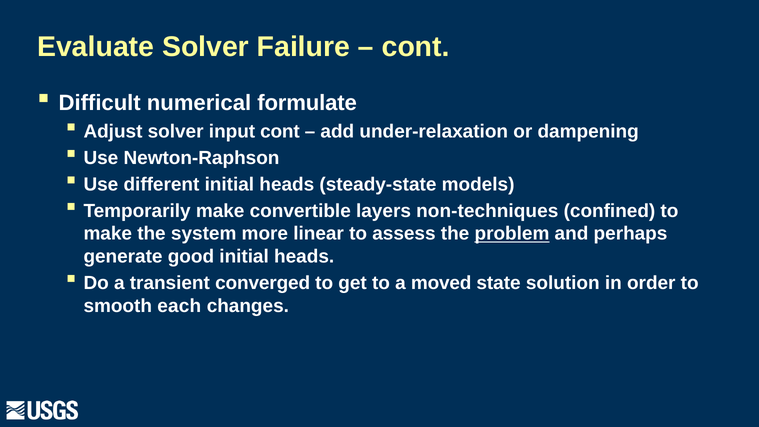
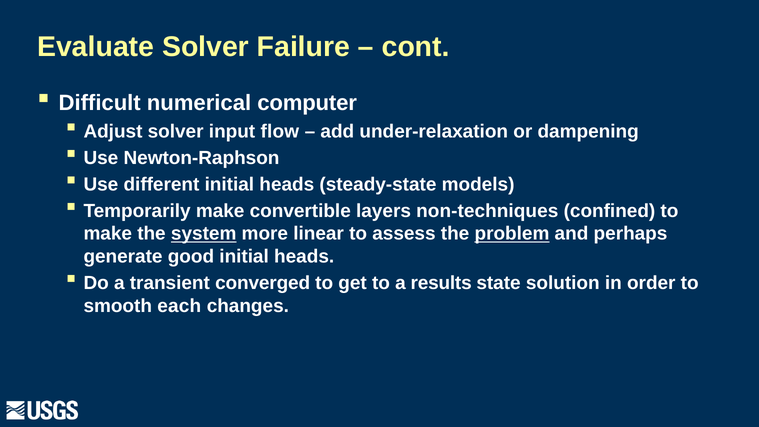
formulate: formulate -> computer (307, 103)
input cont: cont -> flow (280, 131)
system underline: none -> present (204, 234)
moved: moved -> results (441, 283)
